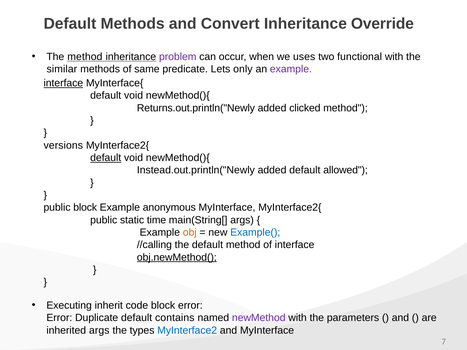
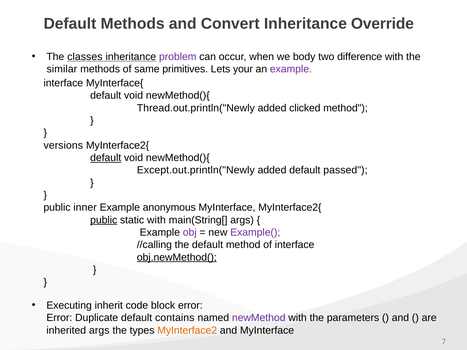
The method: method -> classes (85, 57)
uses: uses -> body (304, 57)
functional: functional -> difference (360, 57)
predicate: predicate -> primitives (185, 69)
only: only -> your (243, 69)
interface underline: present -> none (63, 83)
Returns.out.println("Newly: Returns.out.println("Newly -> Thread.out.println("Newly (196, 108)
Instead.out.println("Newly: Instead.out.println("Newly -> Except.out.println("Newly (196, 170)
allowed: allowed -> passed (345, 170)
public block: block -> inner (85, 208)
public underline: none -> present (104, 220)
static time: time -> with (156, 220)
obj colour: orange -> purple (190, 233)
Example( colour: blue -> purple (255, 233)
MyInterface2 colour: blue -> orange (187, 330)
